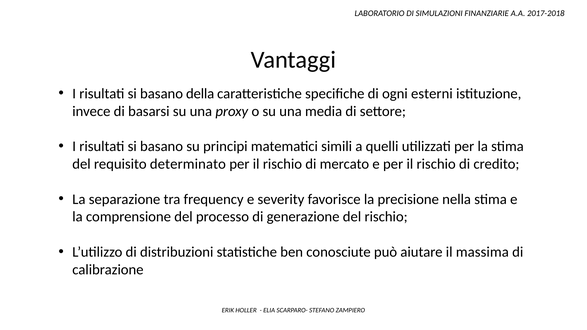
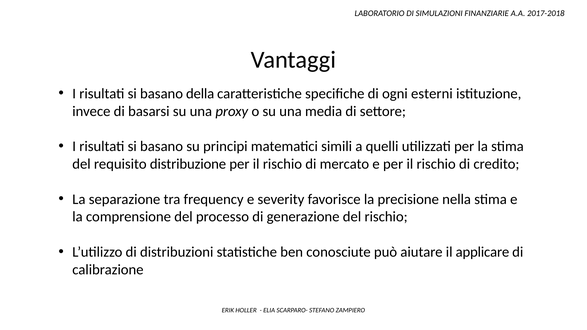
determinato: determinato -> distribuzione (188, 164)
massima: massima -> applicare (482, 252)
